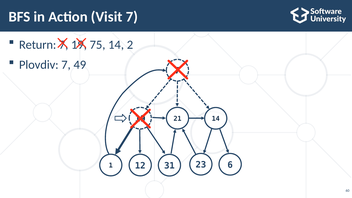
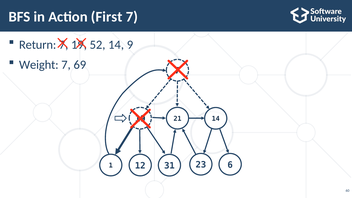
Visit: Visit -> First (107, 17)
75: 75 -> 52 (98, 45)
2: 2 -> 9 (130, 45)
Plovdiv: Plovdiv -> Weight (39, 65)
49: 49 -> 69 (80, 65)
